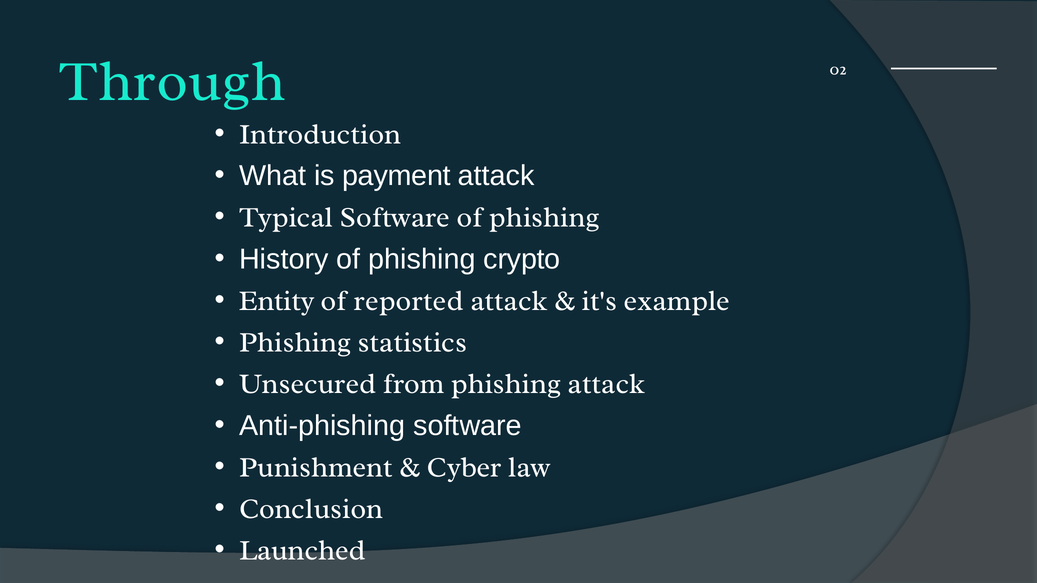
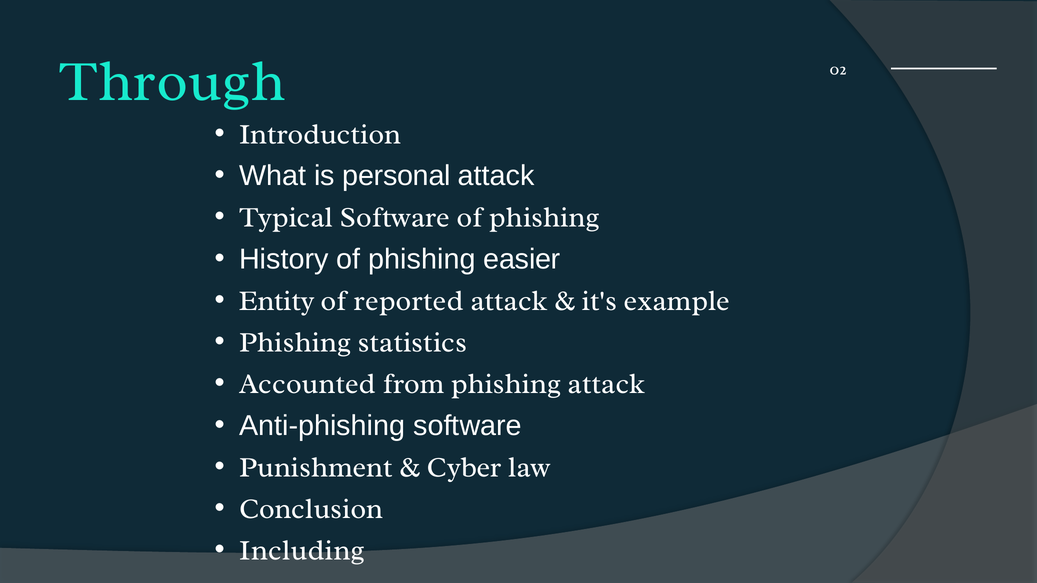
payment: payment -> personal (396, 176)
crypto: crypto -> easier (522, 259)
Unsecured: Unsecured -> Accounted (307, 384)
Launched: Launched -> Including (302, 551)
